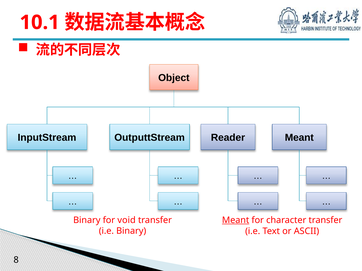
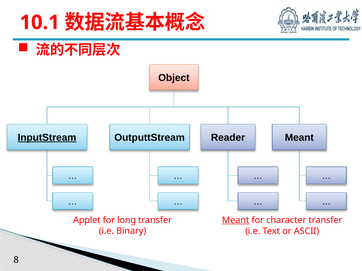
InputStream underline: none -> present (47, 138)
Binary: Binary -> Applet (87, 221)
void: void -> long (127, 221)
